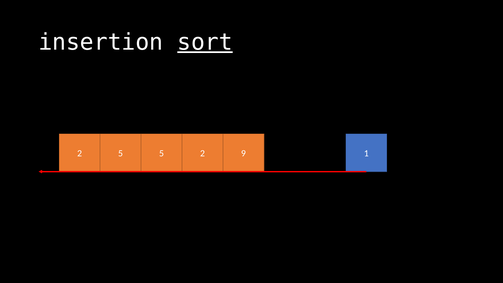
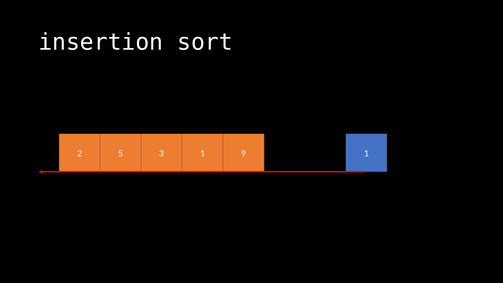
sort underline: present -> none (205, 42)
5 5: 5 -> 3 (161, 153)
2 2: 2 -> 1 (202, 153)
